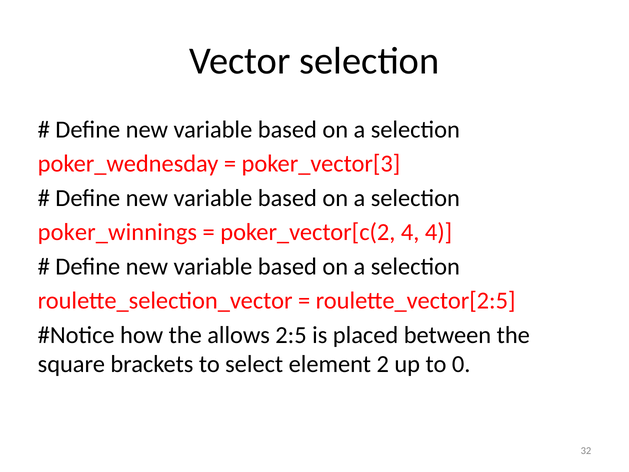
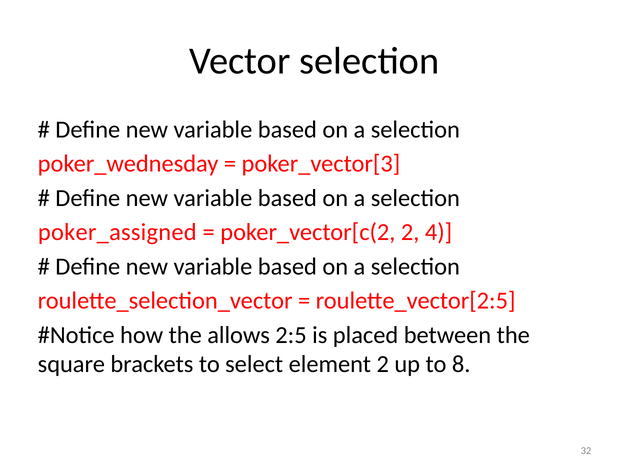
poker_winnings: poker_winnings -> poker_assigned (117, 232)
poker_vector[c(2 4: 4 -> 2 (410, 232)
0: 0 -> 8 (461, 364)
